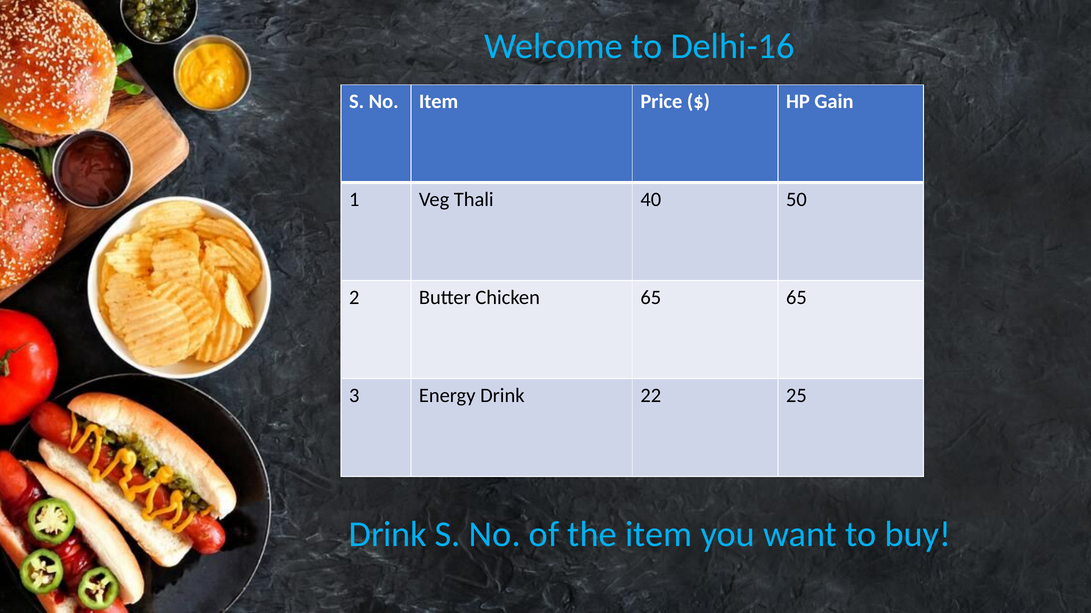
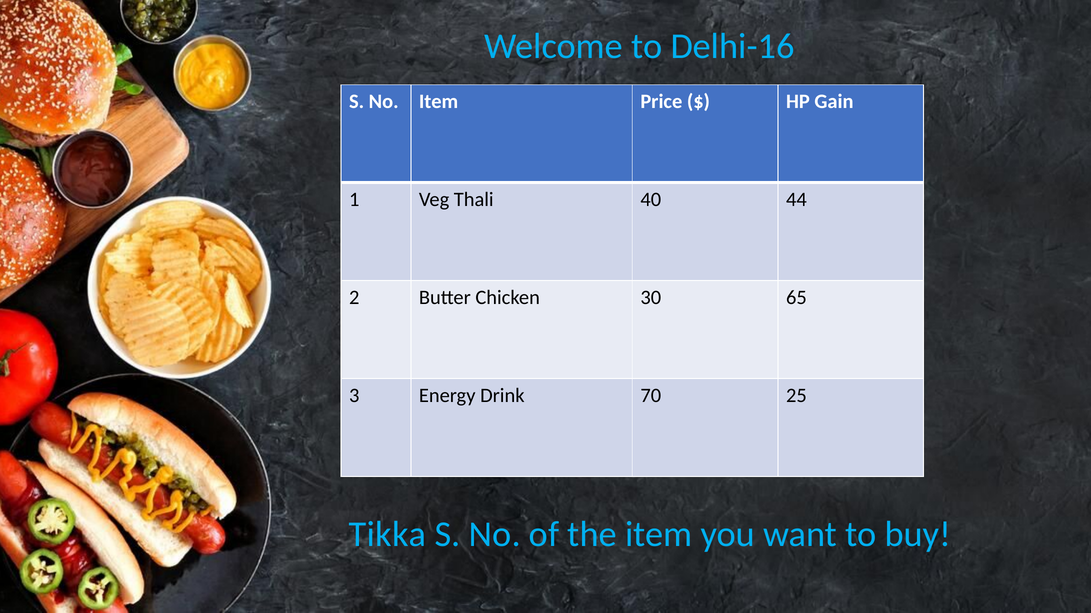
50: 50 -> 44 (796, 200)
Chicken 65: 65 -> 30 (651, 298)
22: 22 -> 70 (651, 396)
Drink: Drink -> Tikka (388, 535)
